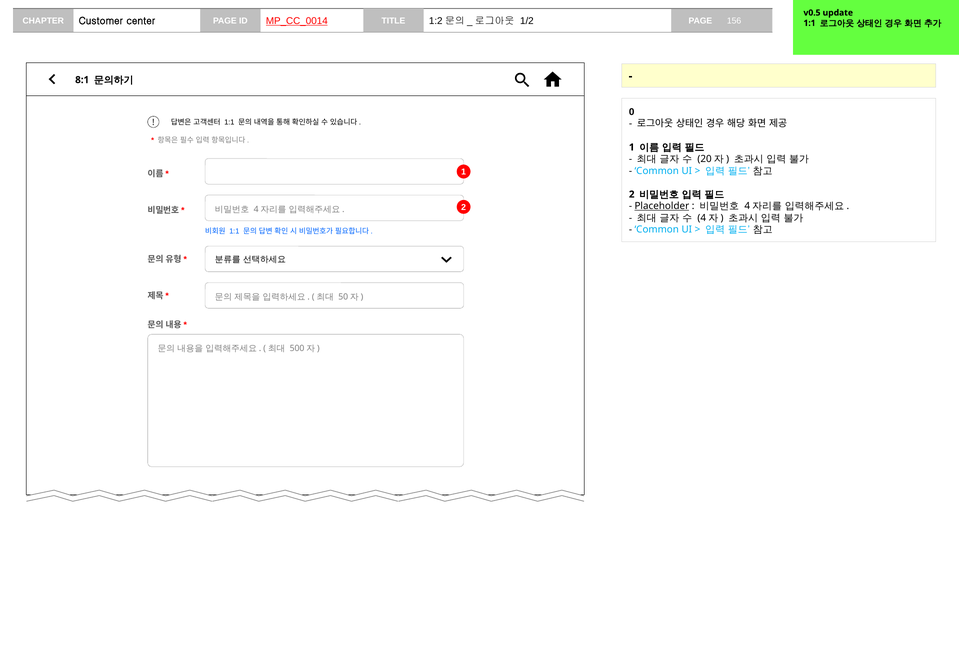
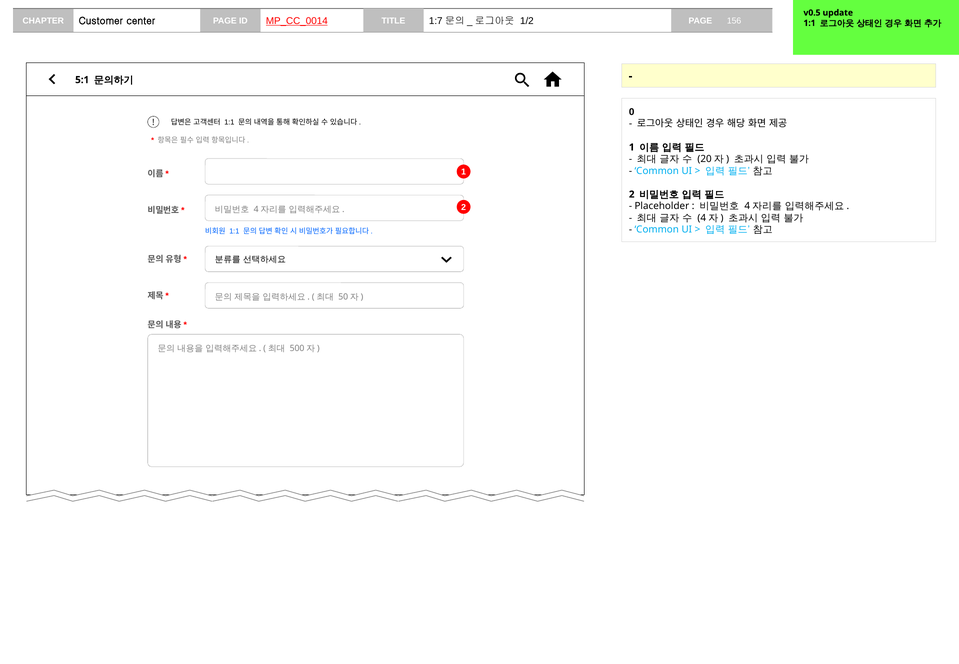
1:2: 1:2 -> 1:7 (436, 21)
8:1: 8:1 -> 5:1 (82, 80)
Placeholder underline: present -> none (662, 206)
